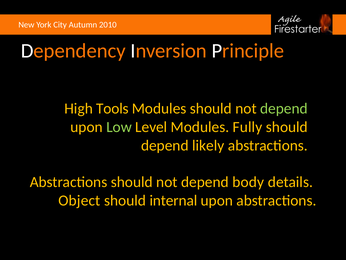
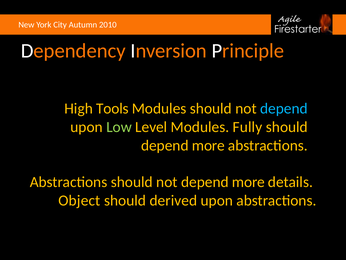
depend colour: light green -> light blue (284, 108)
likely: likely -> more (208, 145)
not depend body: body -> more (248, 182)
internal: internal -> derived (173, 200)
